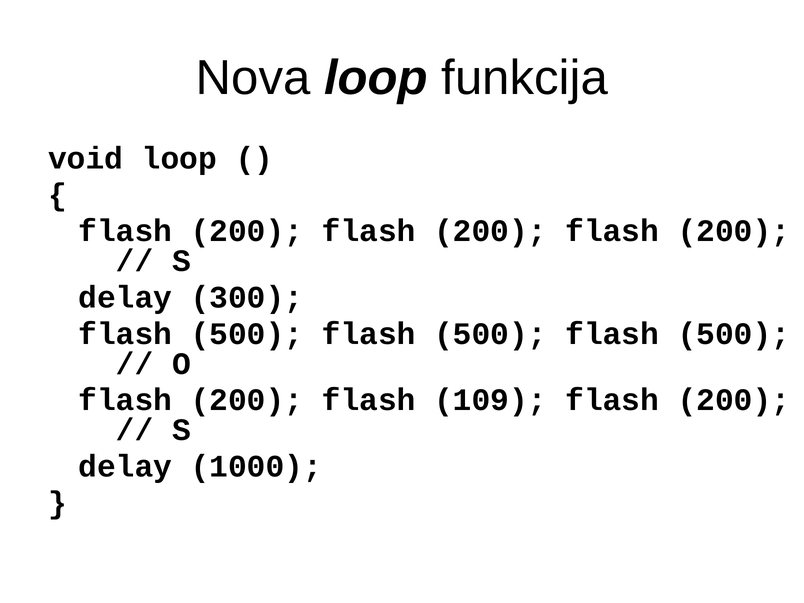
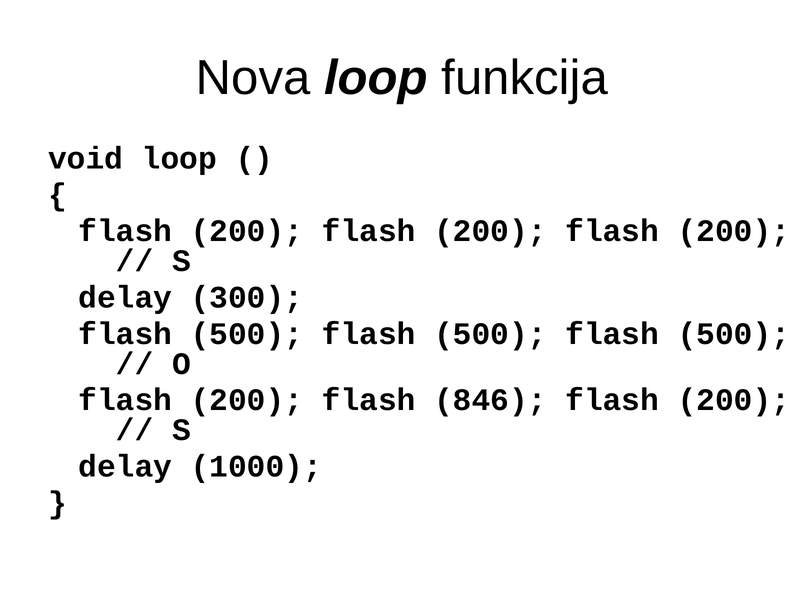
109: 109 -> 846 (490, 400)
